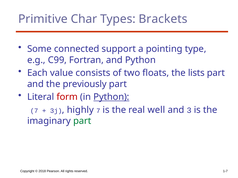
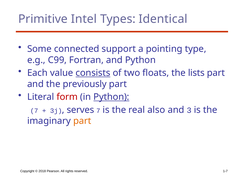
Char: Char -> Intel (84, 19)
Brackets: Brackets -> Identical (163, 19)
consists underline: none -> present (93, 73)
highly: highly -> serves (80, 110)
well: well -> also (156, 110)
part colour: green -> orange (82, 121)
